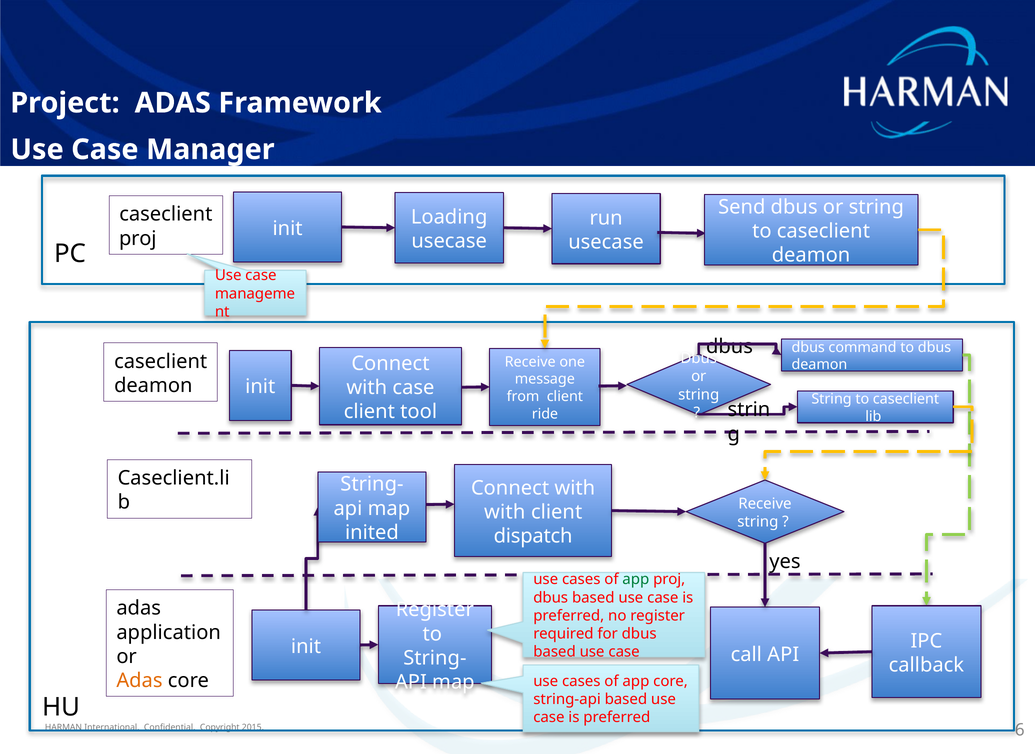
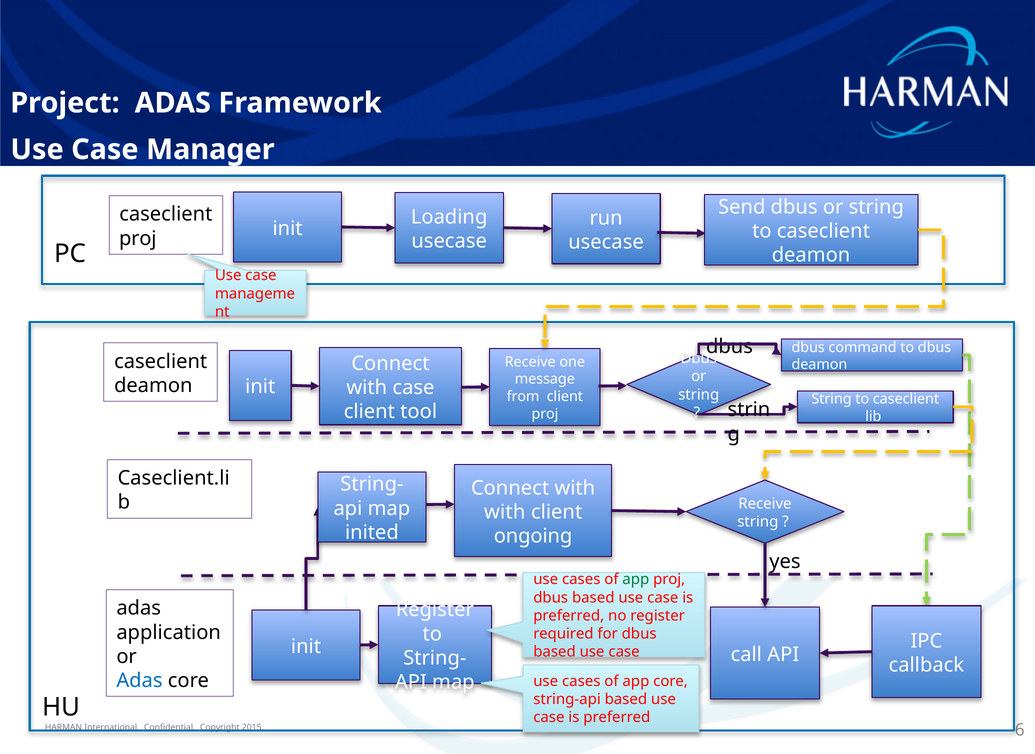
ride: ride -> proj (545, 414)
dispatch: dispatch -> ongoing (533, 536)
Adas colour: orange -> blue (139, 681)
